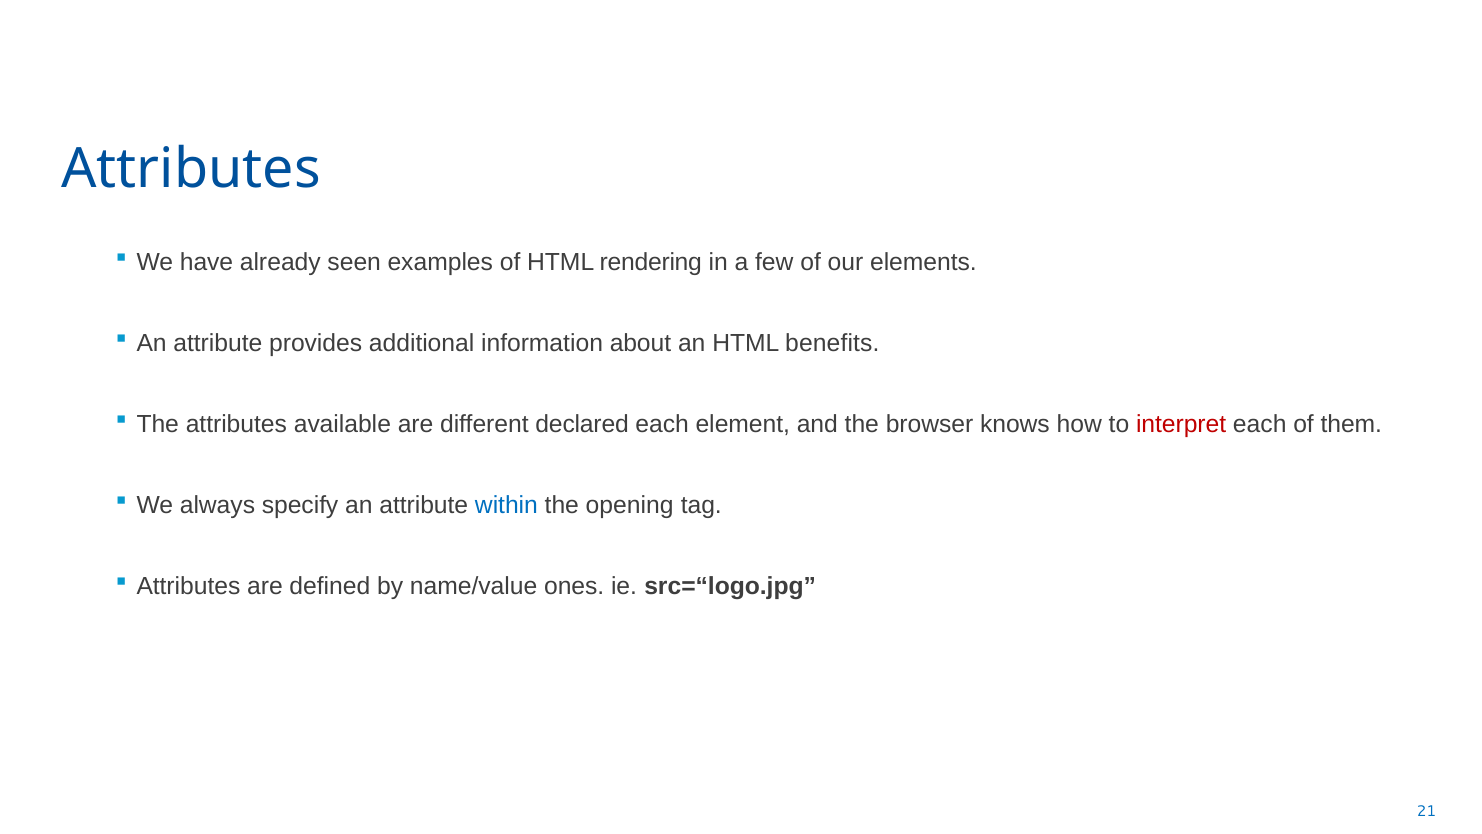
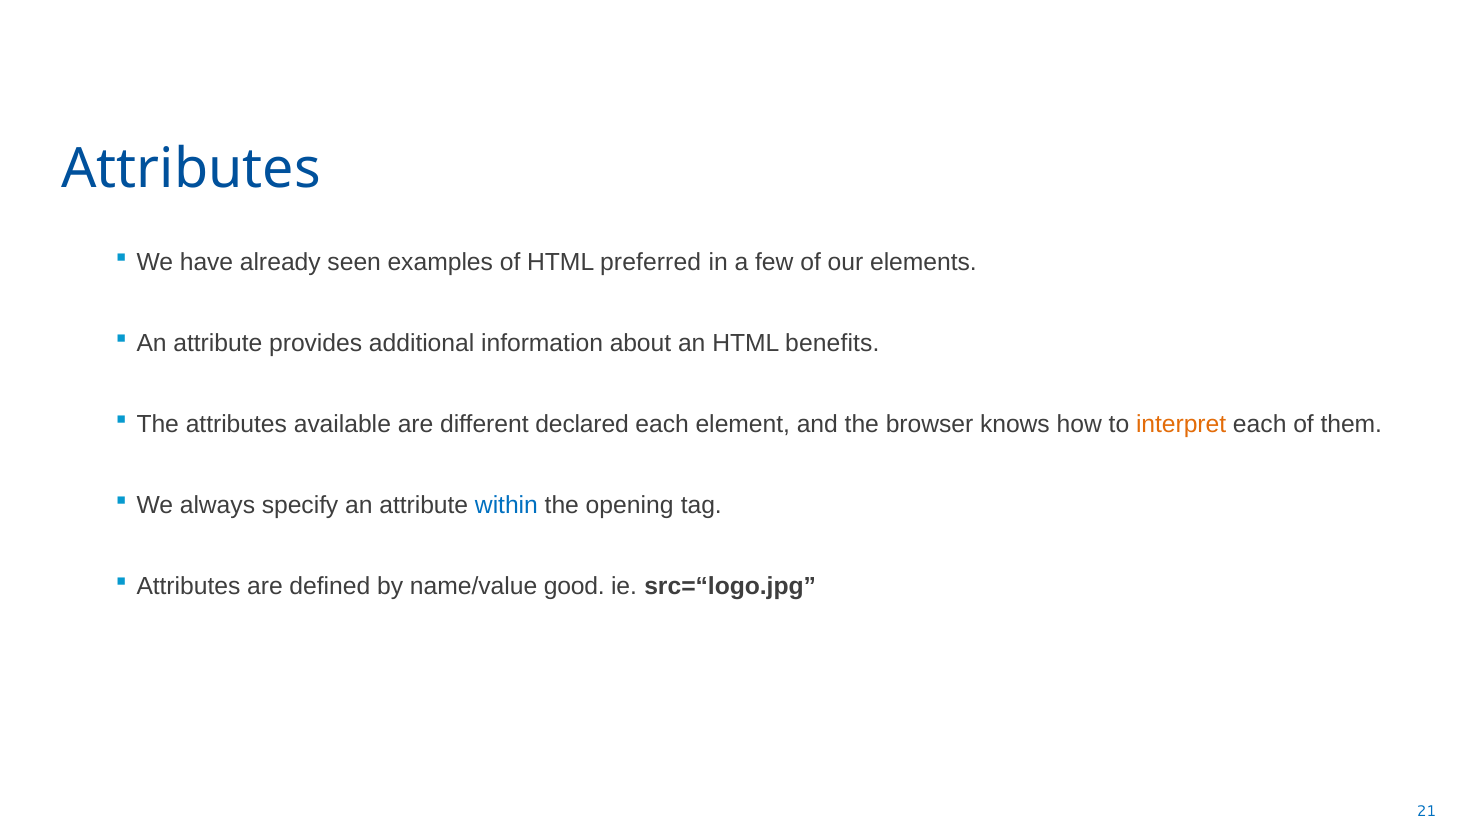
rendering: rendering -> preferred (651, 263)
interpret colour: red -> orange (1181, 424)
ones: ones -> good (574, 586)
